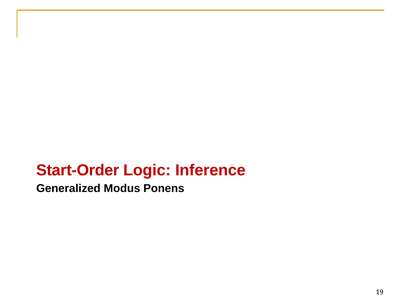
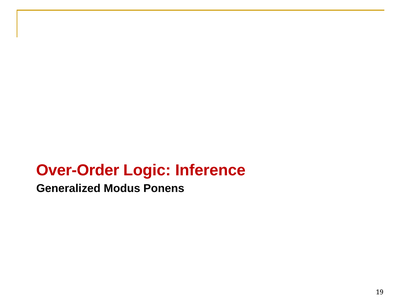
Start-Order: Start-Order -> Over-Order (78, 170)
